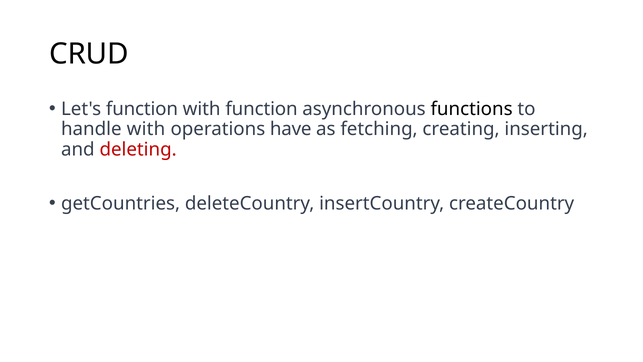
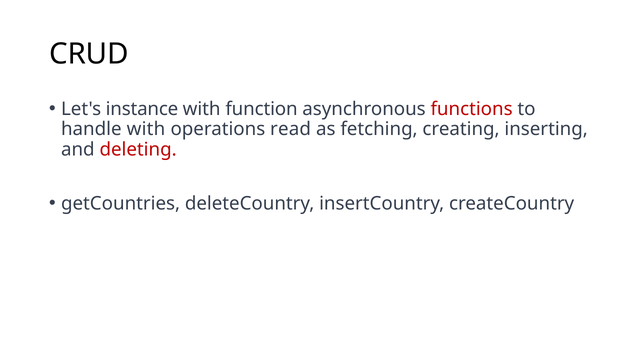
Let's function: function -> instance (142, 109)
functions colour: black -> red (472, 109)
have: have -> read (291, 129)
